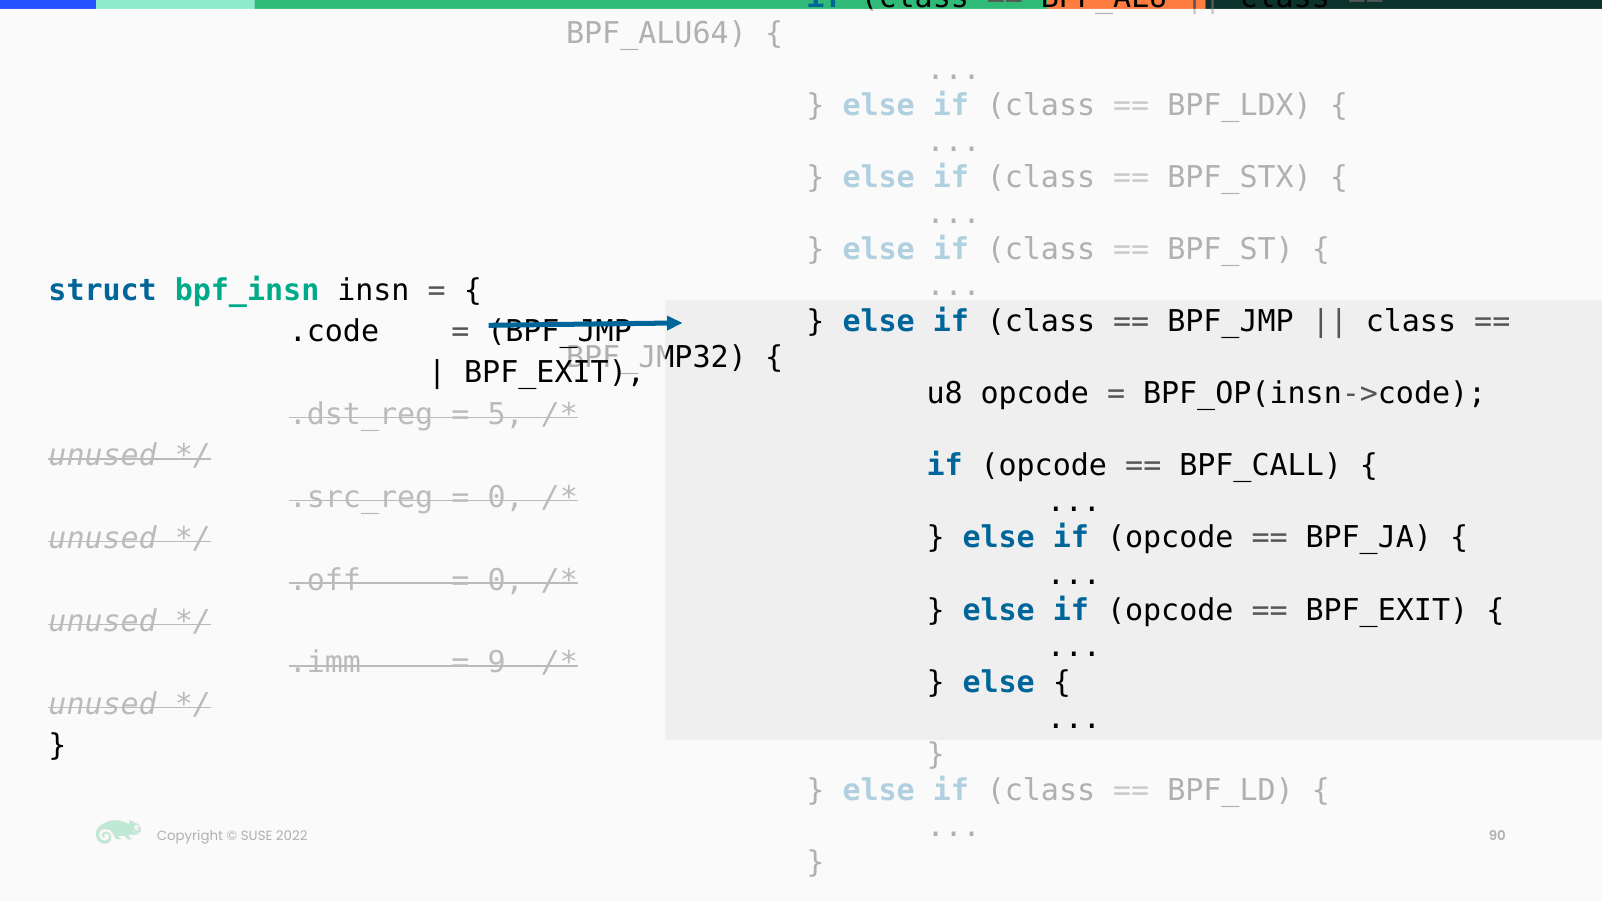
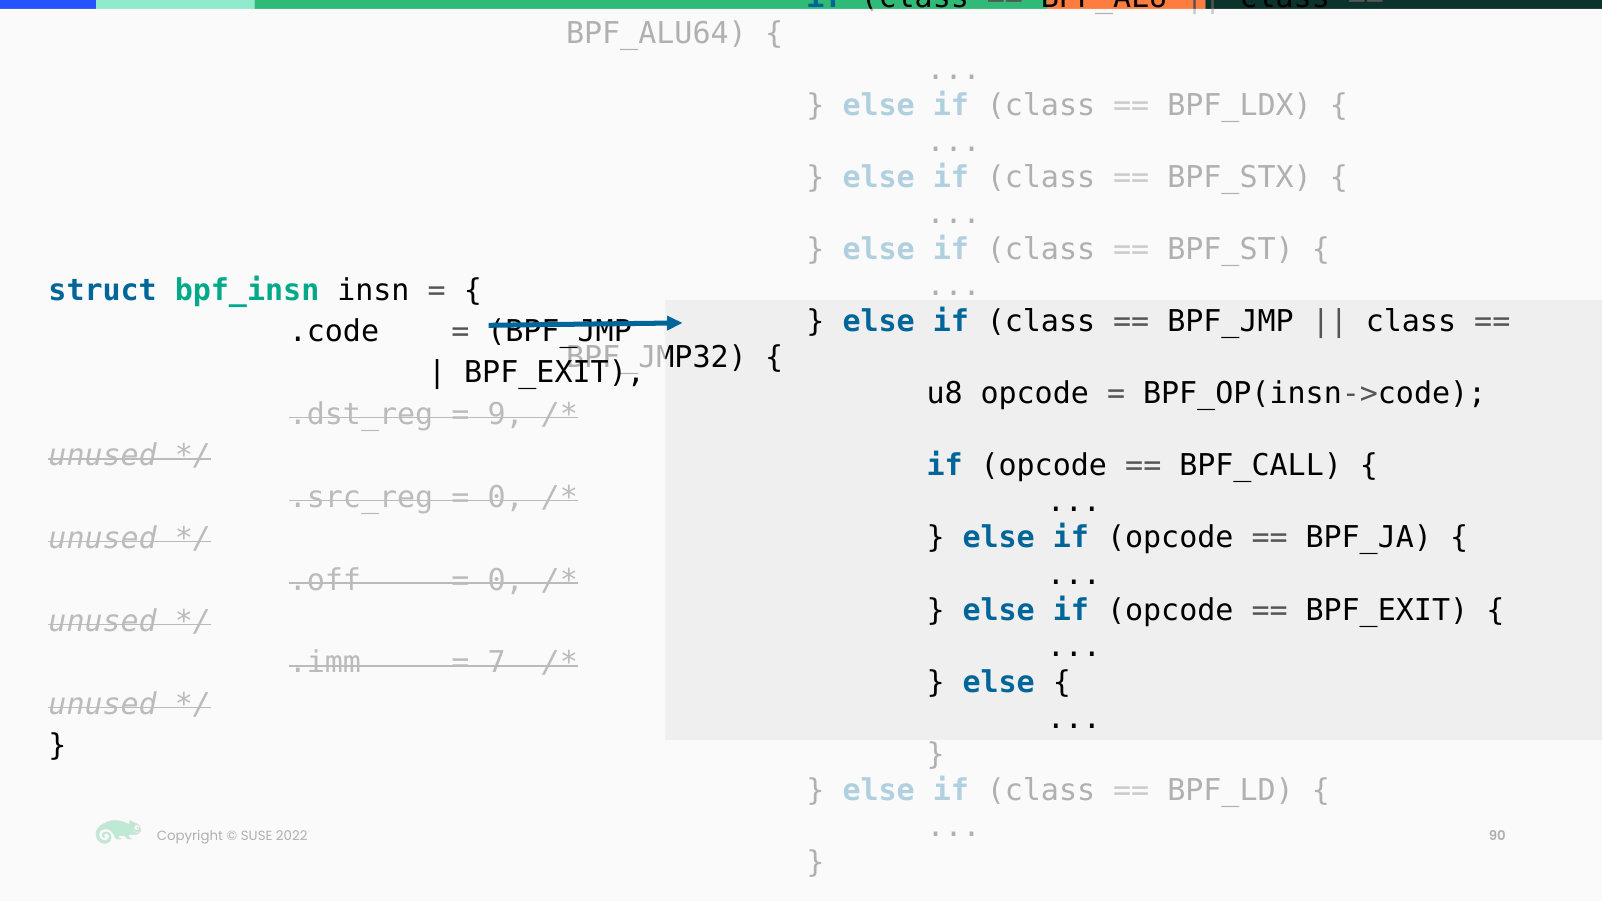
5: 5 -> 9 (506, 415)
9: 9 -> 7 (497, 663)
